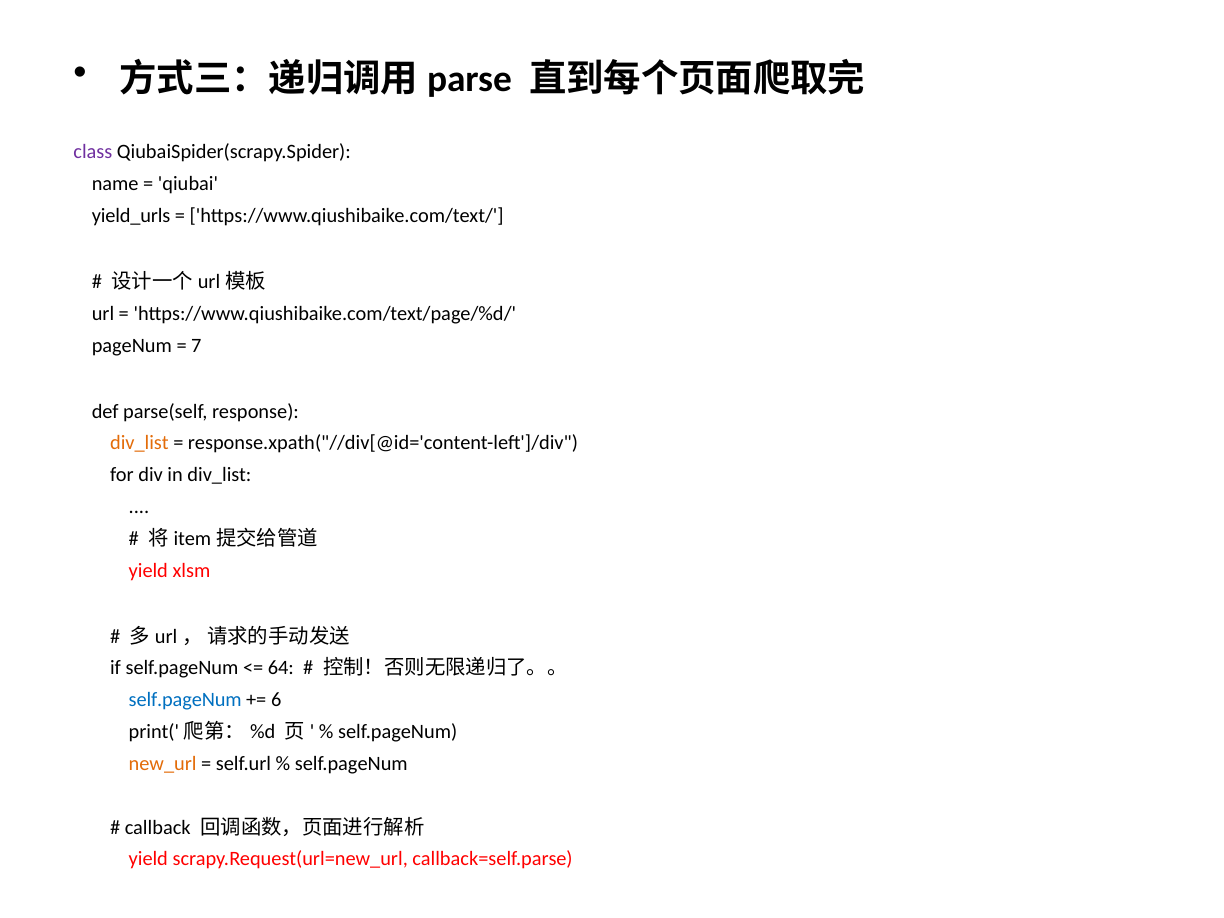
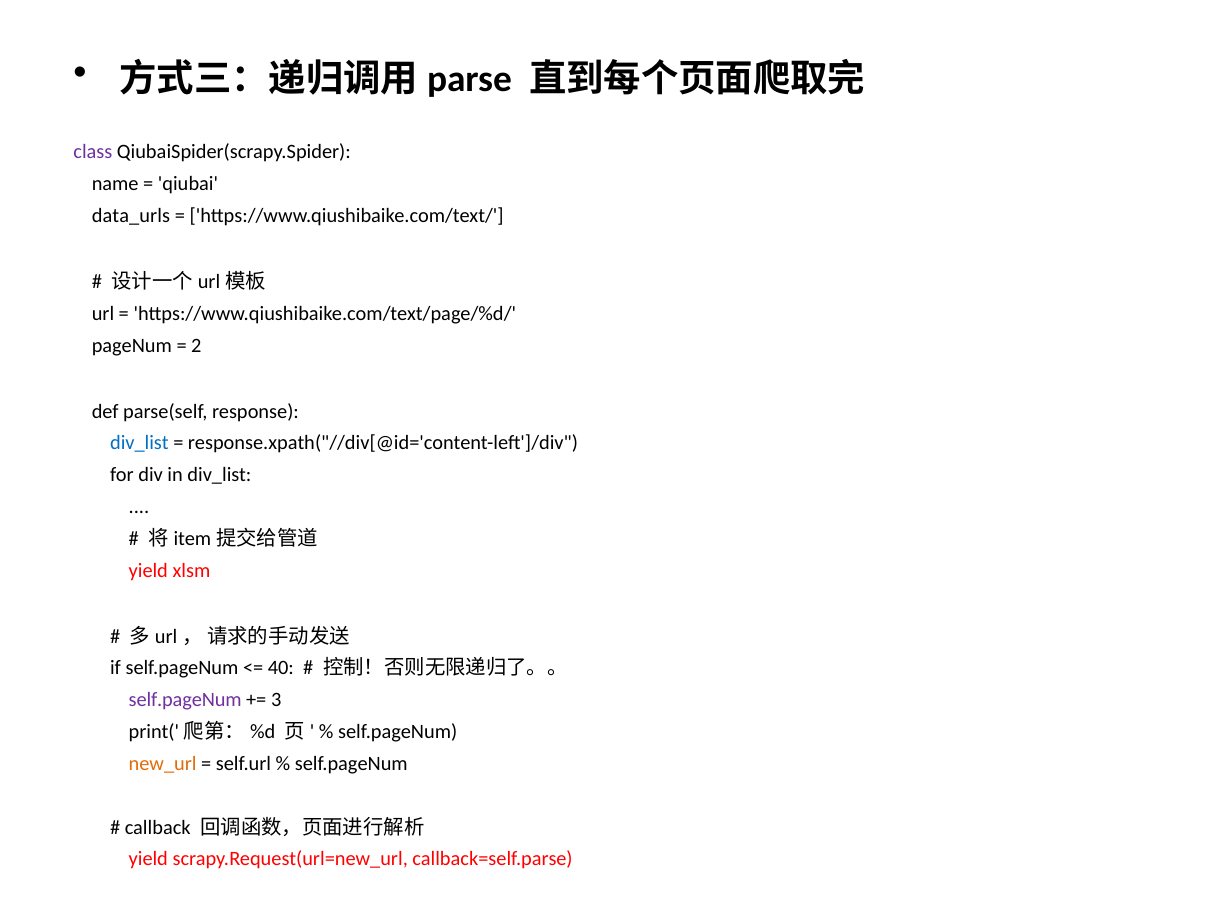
yield_urls: yield_urls -> data_urls (131, 216)
7: 7 -> 2 (196, 345)
div_list colour: orange -> blue (139, 443)
64: 64 -> 40 (281, 668)
self.pageNum colour: blue -> purple (185, 700)
6: 6 -> 3 (276, 700)
